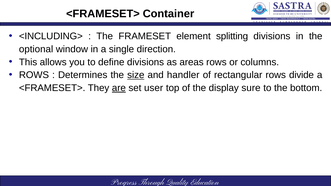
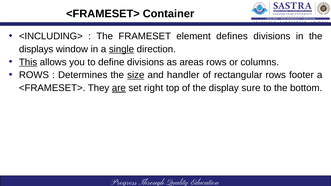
splitting: splitting -> defines (232, 36)
optional: optional -> displays (36, 49)
single underline: none -> present (121, 49)
This underline: none -> present (28, 62)
divide: divide -> footer (301, 75)
user: user -> right (154, 88)
